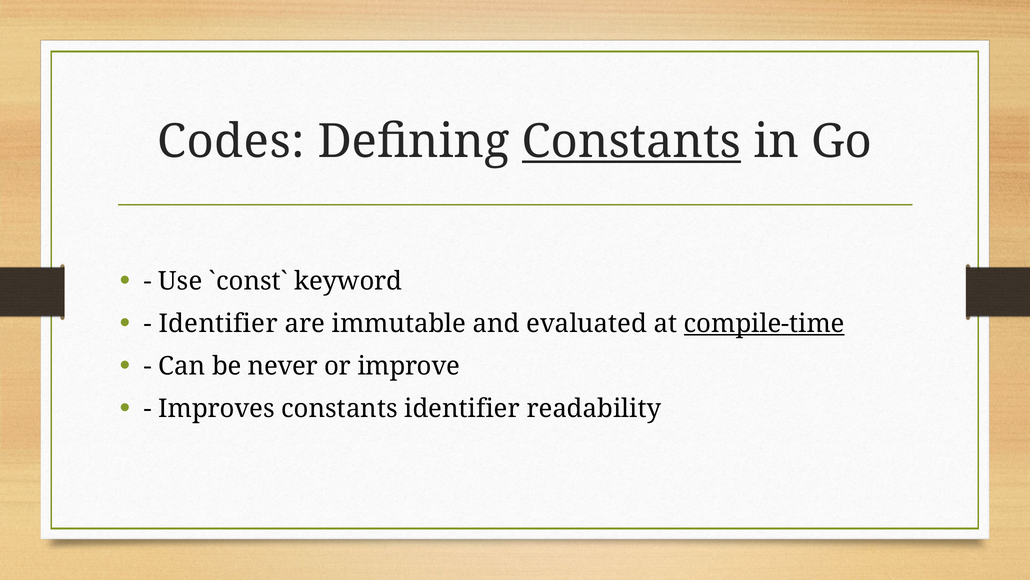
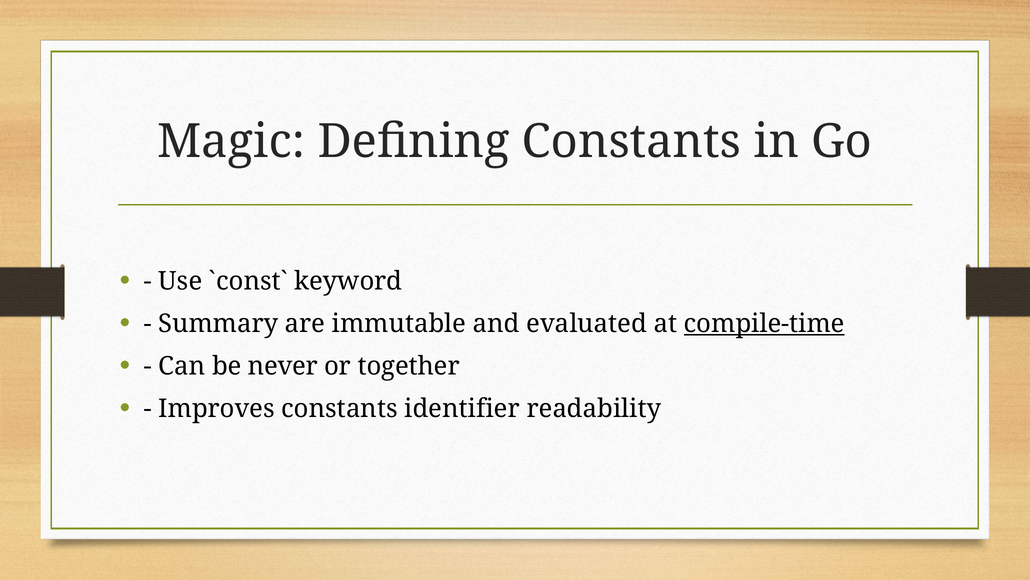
Codes: Codes -> Magic (231, 141)
Constants underline: present -> none (632, 141)
Identifier: Identifier -> Summary (218, 323)
improve: improve -> together (409, 366)
